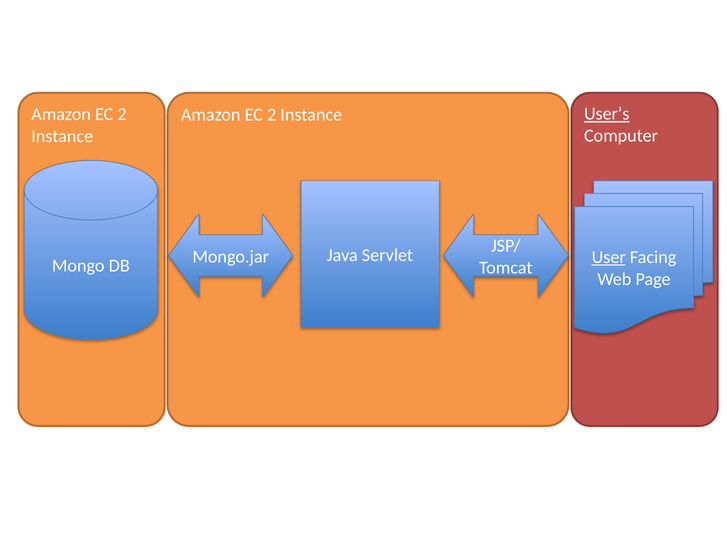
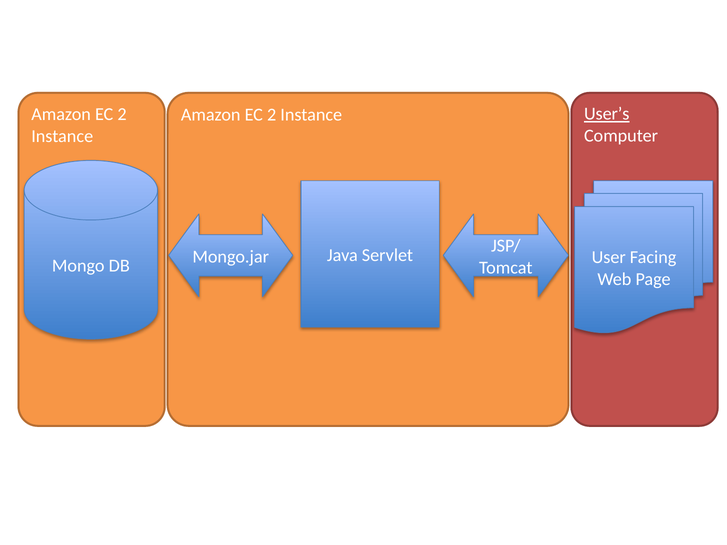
User underline: present -> none (609, 257)
